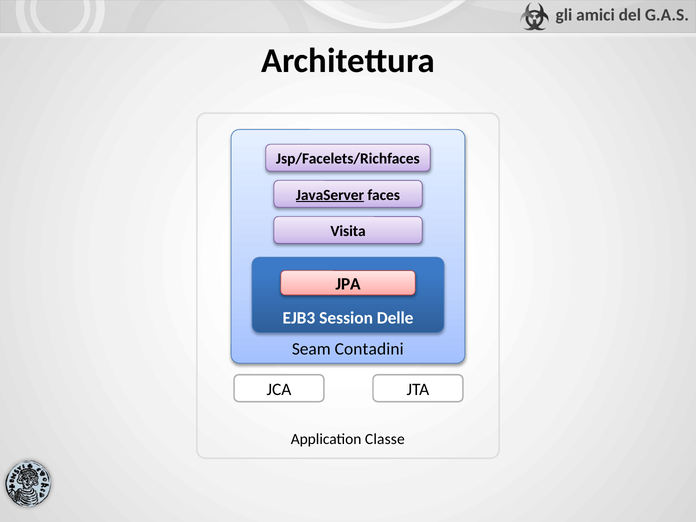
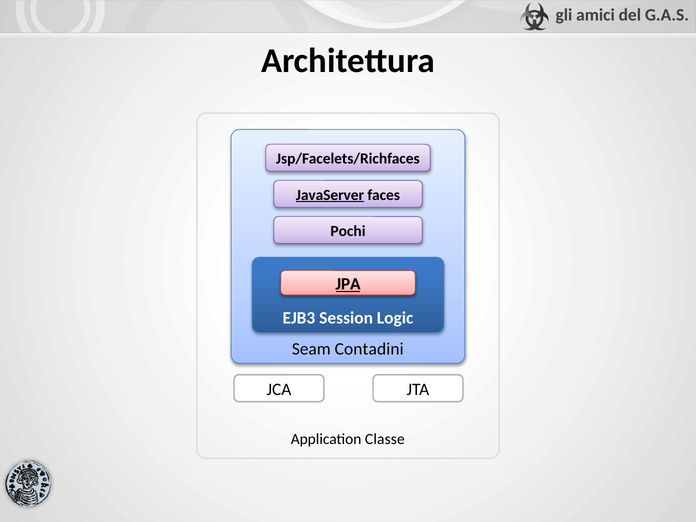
Visita: Visita -> Pochi (348, 231)
JPA underline: none -> present (348, 284)
Delle: Delle -> Logic (395, 318)
